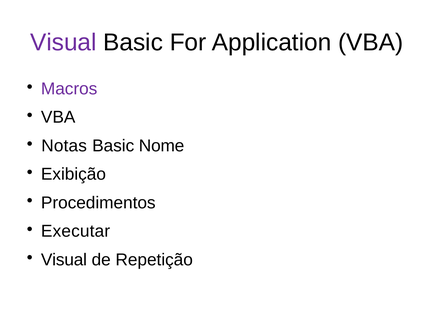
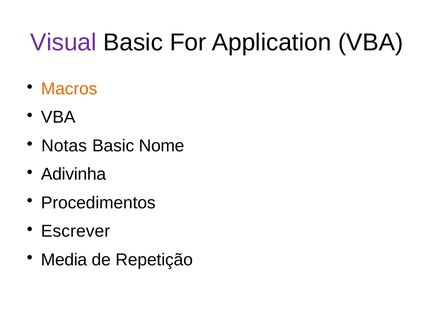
Macros colour: purple -> orange (69, 89)
Exibição: Exibição -> Adivinha (74, 175)
Executar: Executar -> Escrever (76, 232)
Visual: Visual -> Media (64, 260)
